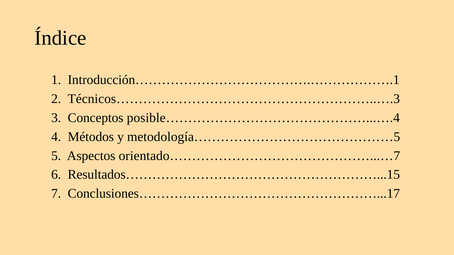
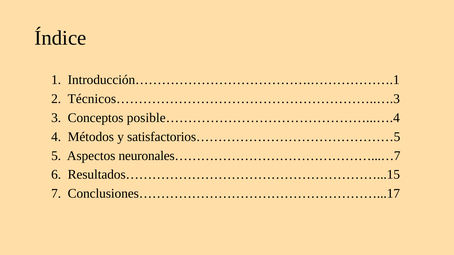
metodología………………………………………5: metodología………………………………………5 -> satisfactorios………………………………………5 (264, 137)
orientado………………………………………...…7: orientado………………………………………...…7 -> neuronales………………………………………...…7 (260, 156)
